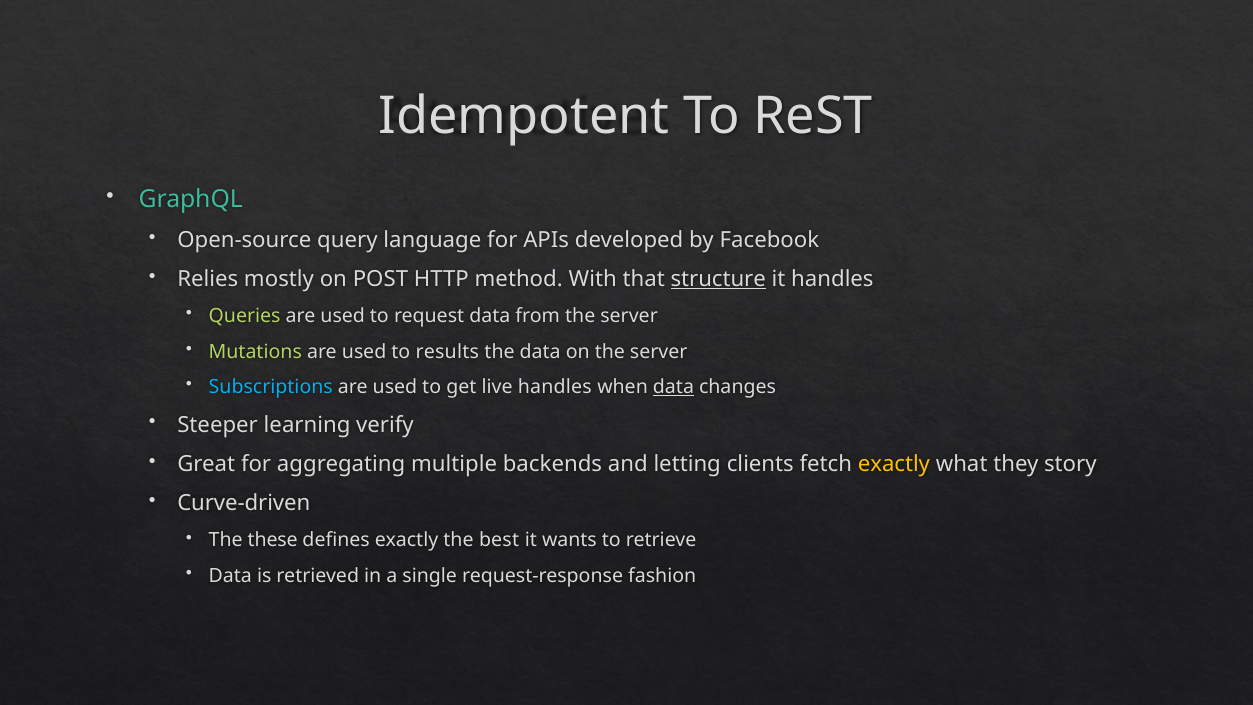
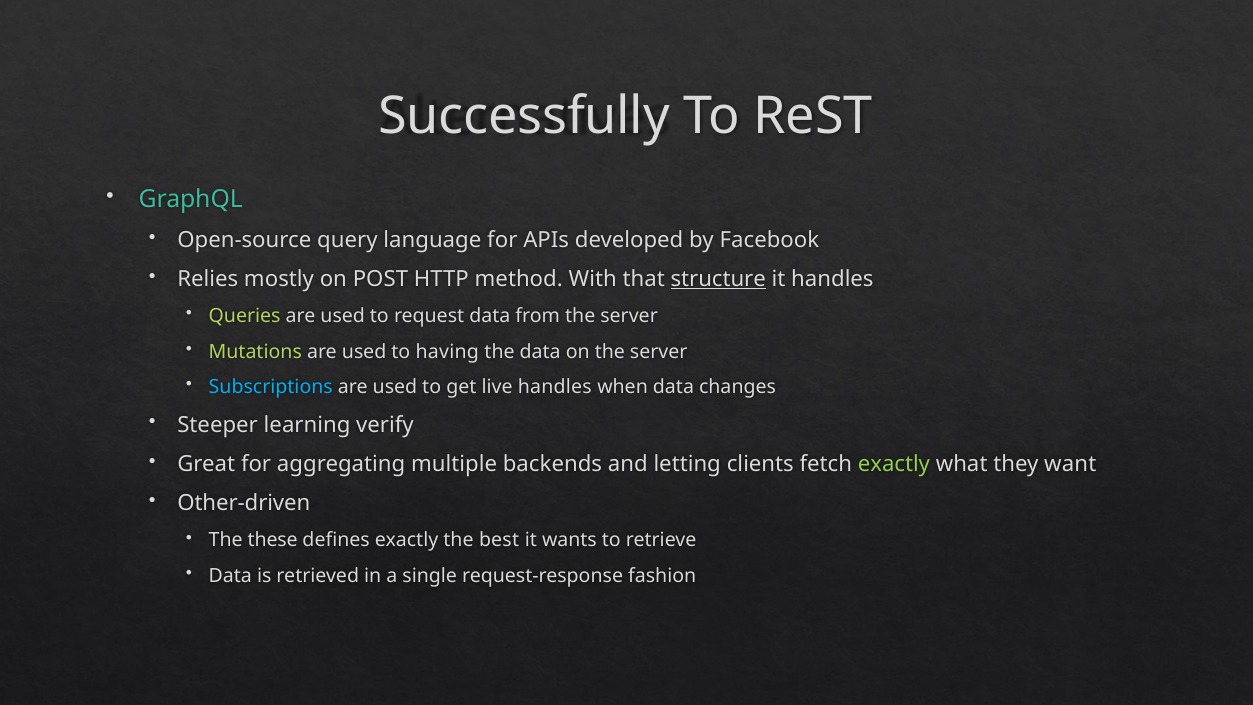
Idempotent: Idempotent -> Successfully (524, 116)
results: results -> having (447, 351)
data underline: present -> none (673, 387)
exactly colour: yellow -> light green (894, 464)
story: story -> want (1070, 464)
Curve-driven: Curve-driven -> Other-driven (244, 503)
